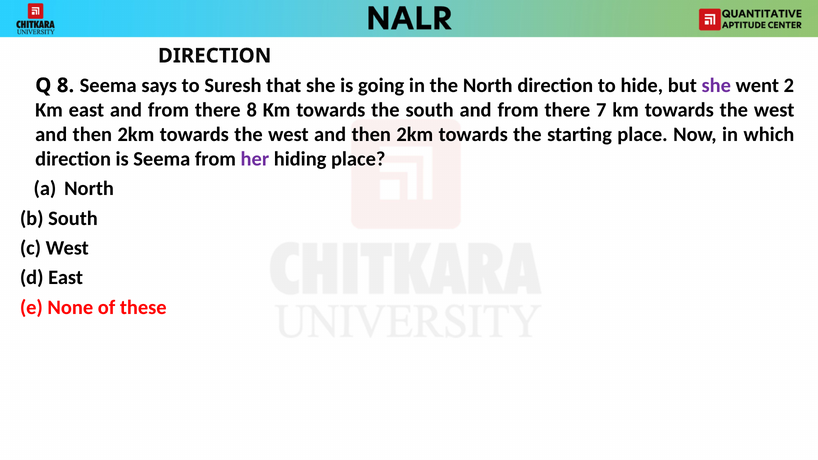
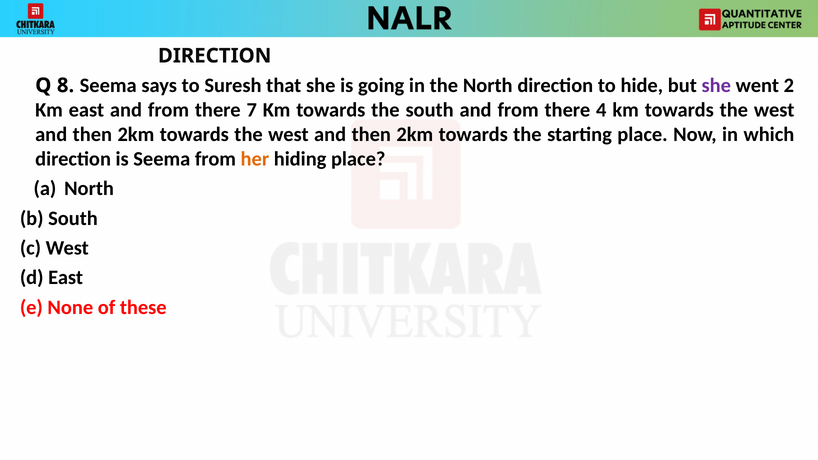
there 8: 8 -> 7 (252, 110)
7: 7 -> 4 (601, 110)
her colour: purple -> orange (255, 159)
